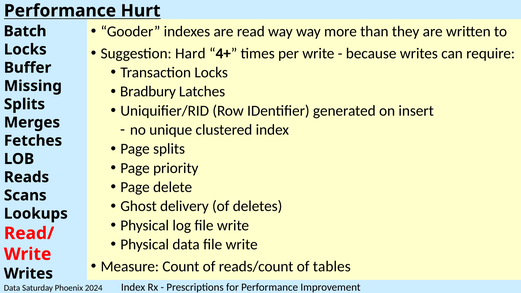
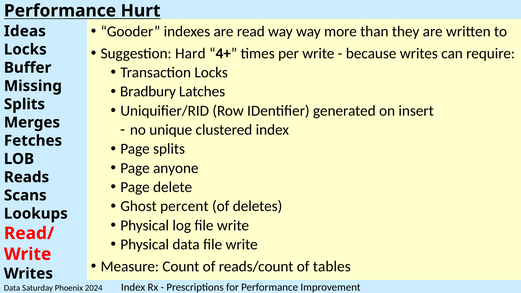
Batch: Batch -> Ideas (25, 31)
priority: priority -> anyone (176, 168)
delivery: delivery -> percent (184, 206)
